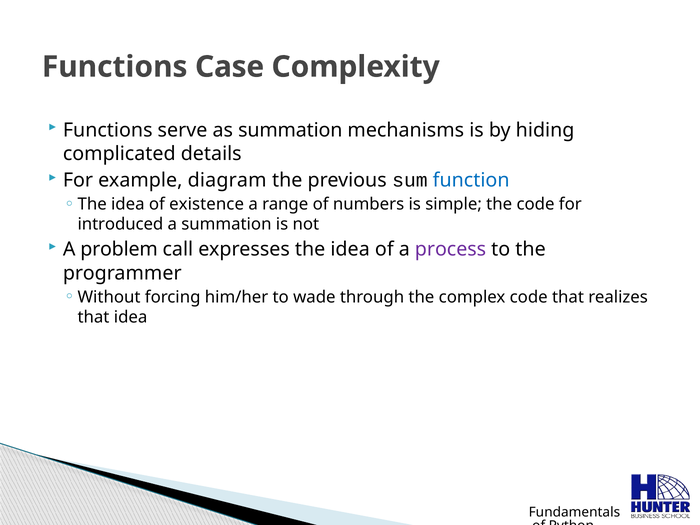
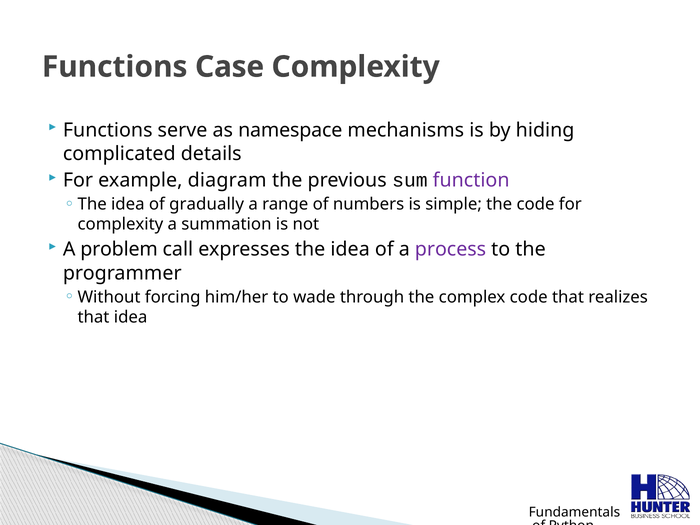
as summation: summation -> namespace (290, 130)
function colour: blue -> purple (471, 180)
existence: existence -> gradually (207, 204)
introduced: introduced -> complexity (120, 224)
